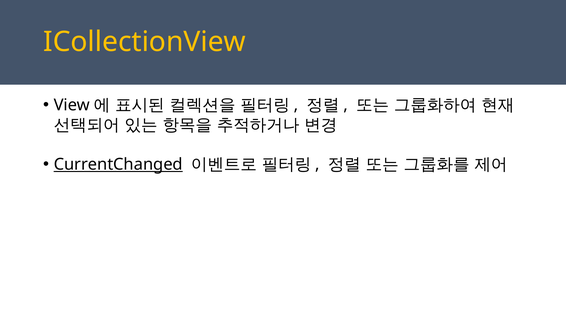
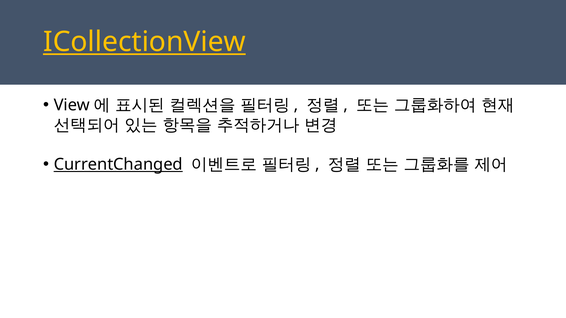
ICollectionView underline: none -> present (144, 42)
